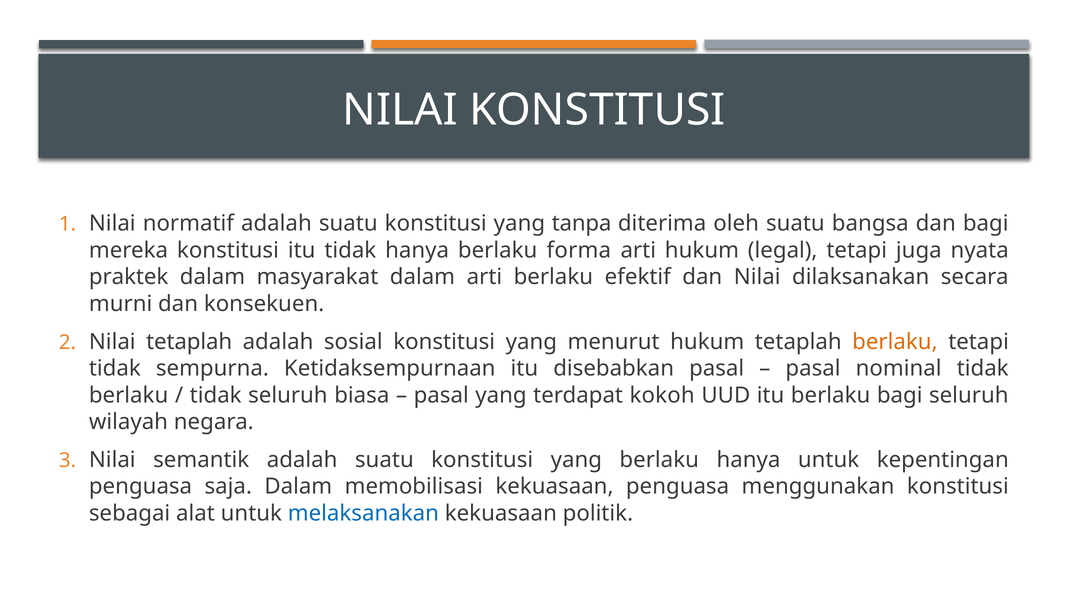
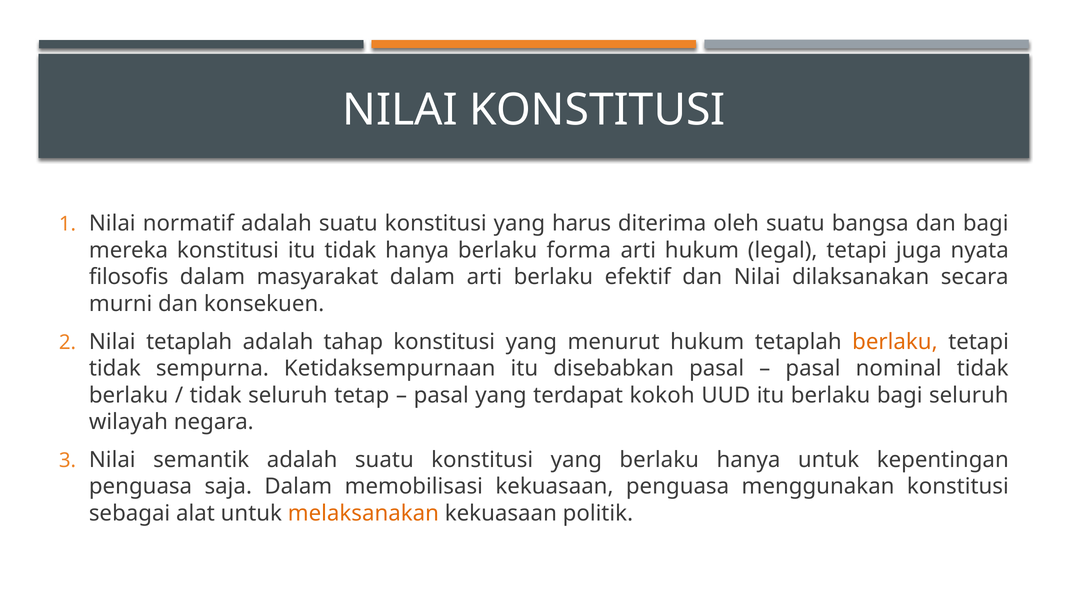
tanpa: tanpa -> harus (582, 223)
praktek: praktek -> filosofis (129, 277)
sosial: sosial -> tahap (353, 342)
biasa: biasa -> tetap (362, 395)
melaksanakan colour: blue -> orange (363, 513)
